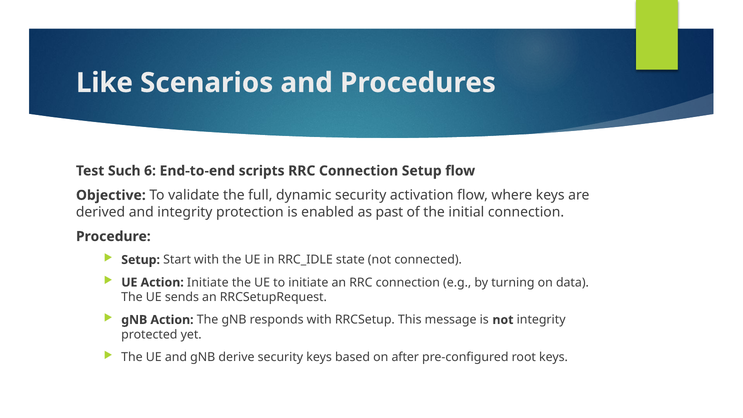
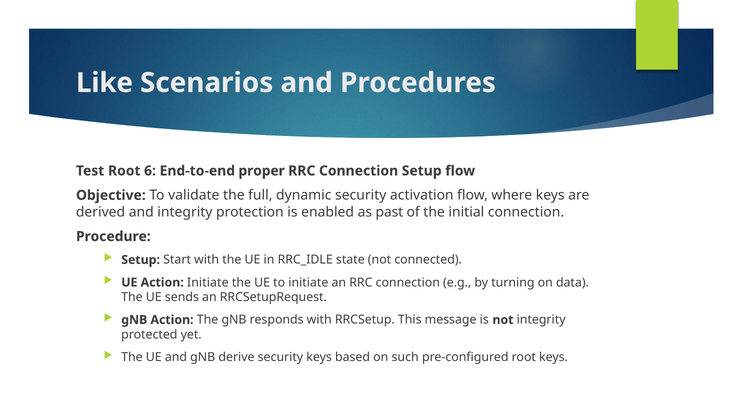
Test Such: Such -> Root (124, 171)
scripts: scripts -> proper (262, 171)
after: after -> such (405, 357)
